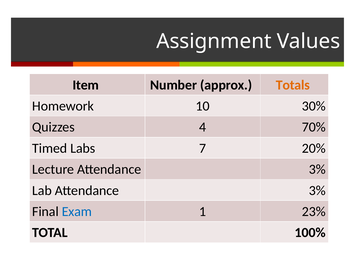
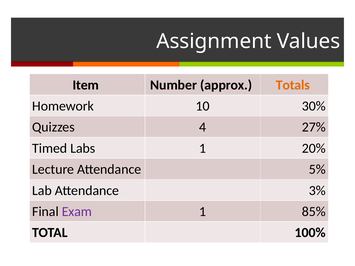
70%: 70% -> 27% (314, 127)
Labs 7: 7 -> 1 (203, 148)
Lecture Attendance 3%: 3% -> 5% (317, 170)
Exam colour: blue -> purple (77, 212)
23%: 23% -> 85% (314, 212)
